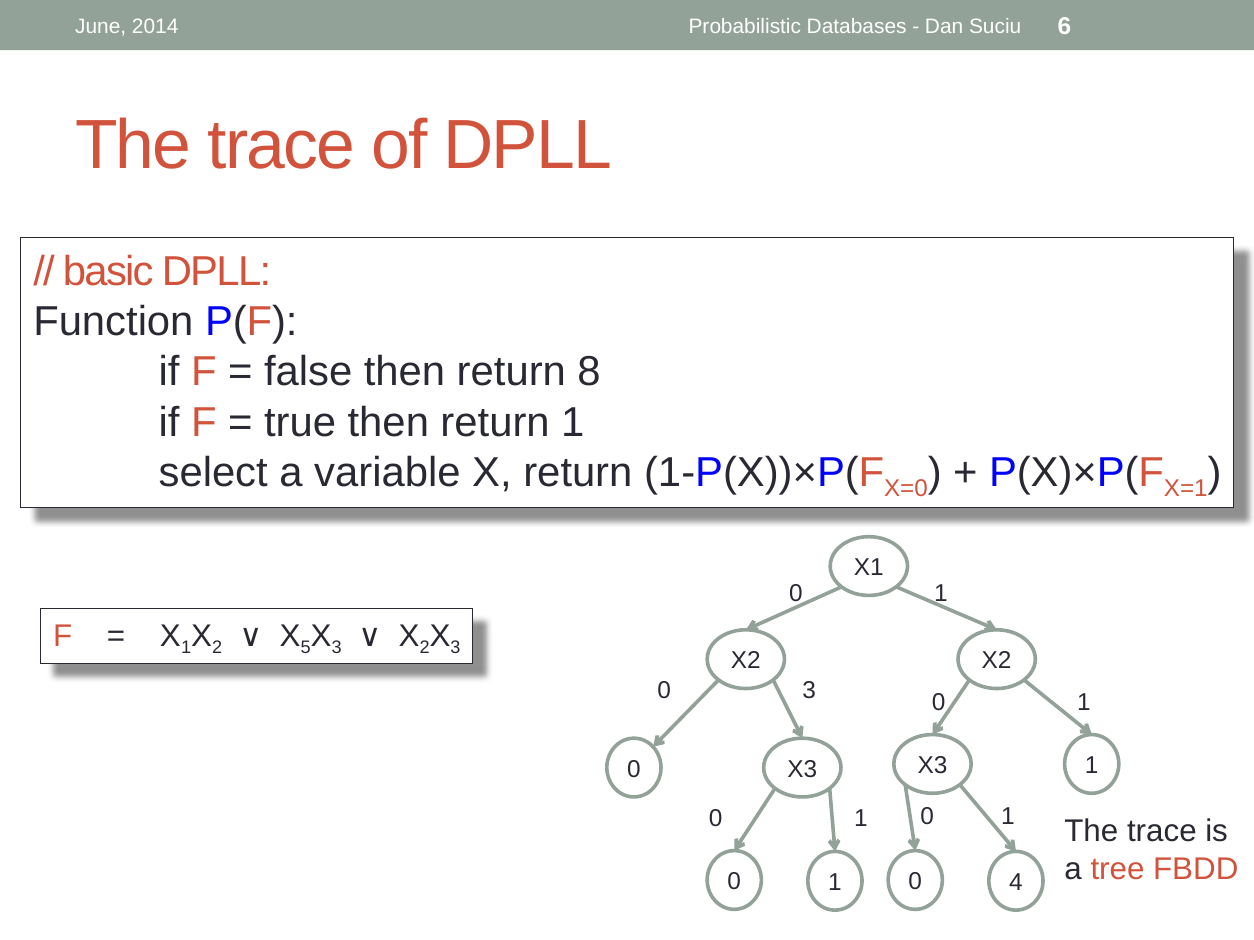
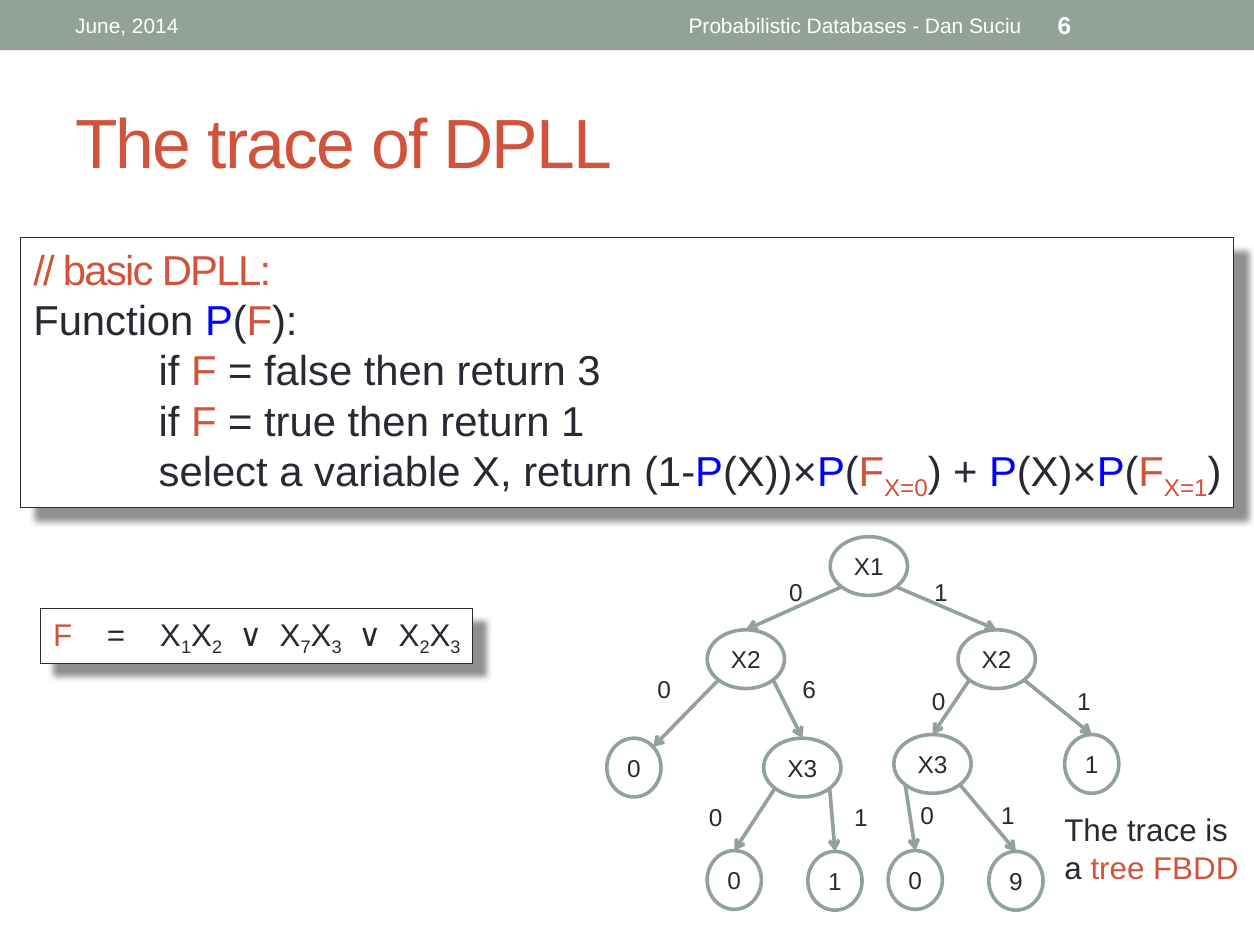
return 8: 8 -> 3 (589, 372)
5: 5 -> 7 (306, 648)
0 3: 3 -> 6 (809, 691)
4: 4 -> 9 (1016, 883)
